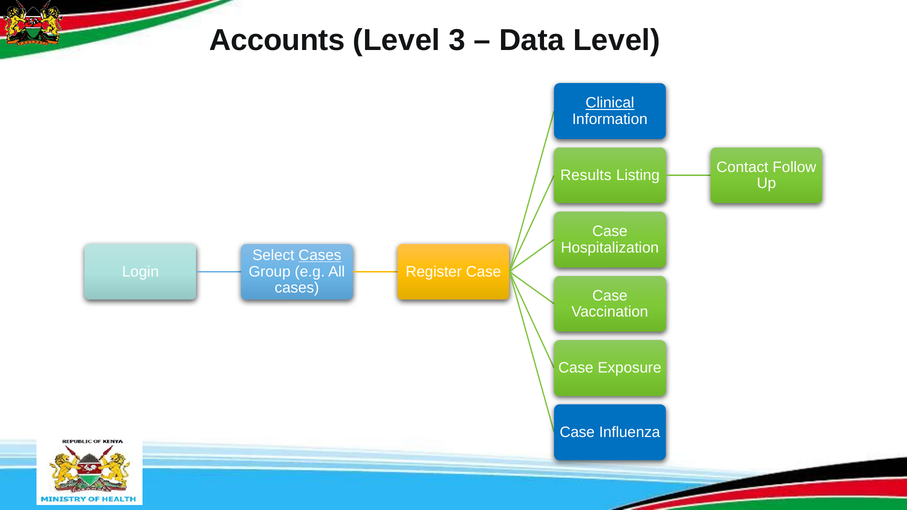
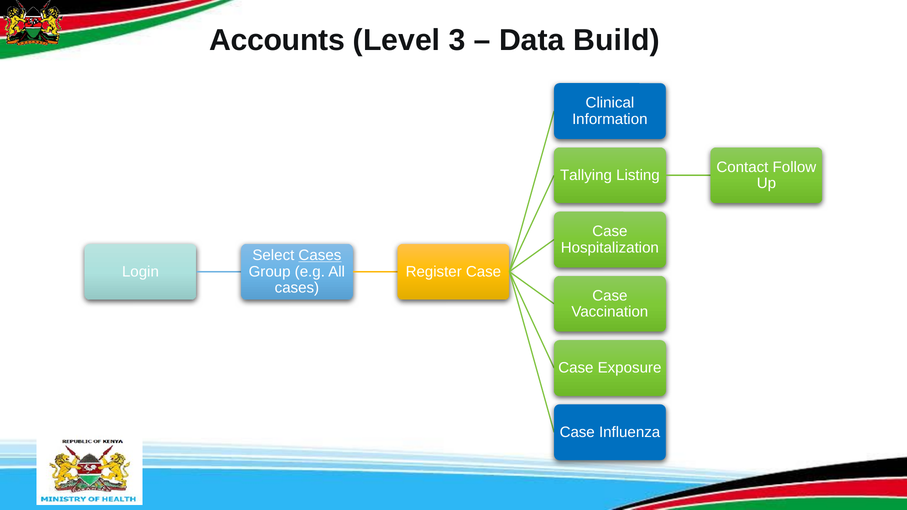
Data Level: Level -> Build (617, 40)
Clinical underline: present -> none (610, 103)
Results: Results -> Tallying (586, 175)
